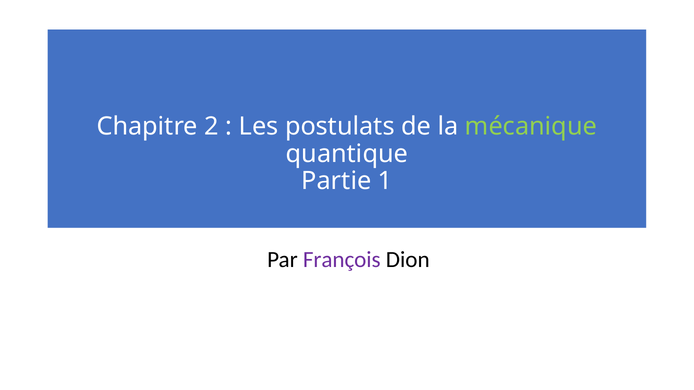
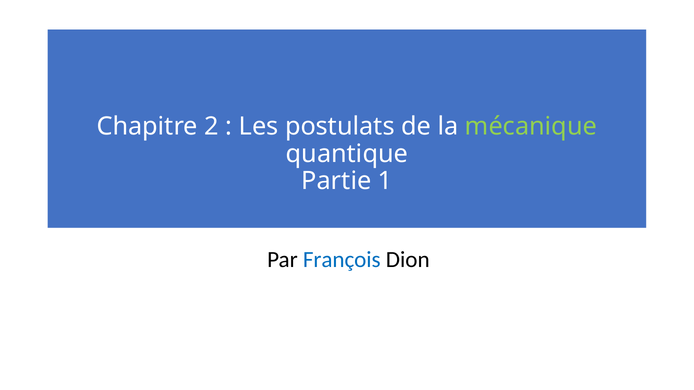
François colour: purple -> blue (342, 260)
